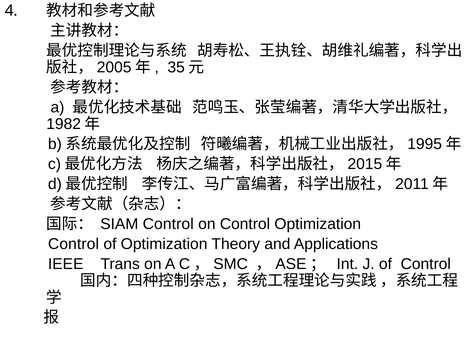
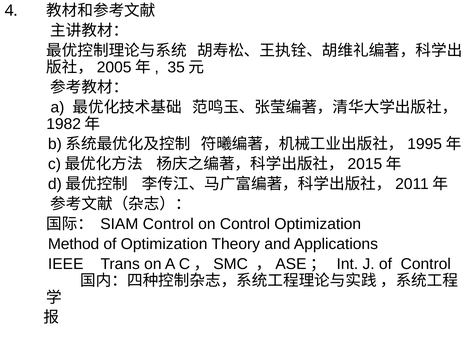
Control: Control -> Method (74, 244)
